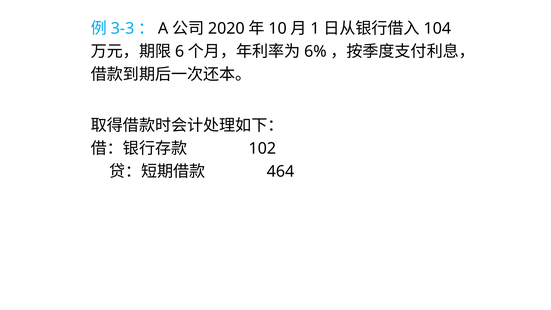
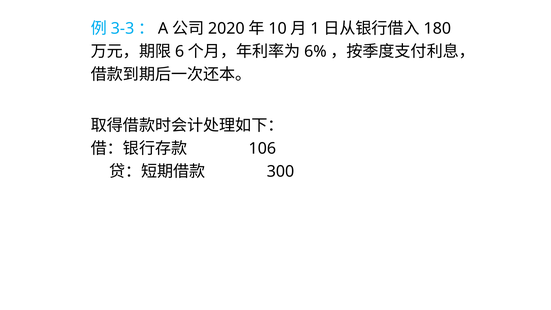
104: 104 -> 180 (437, 28)
102: 102 -> 106 (262, 149)
464: 464 -> 300 (280, 172)
